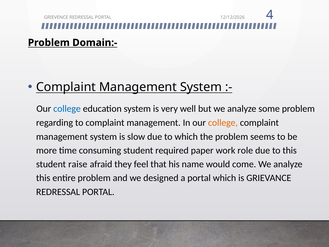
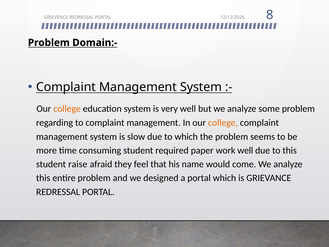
4: 4 -> 8 (270, 15)
college colour: blue -> orange (67, 109)
work role: role -> well (245, 150)
